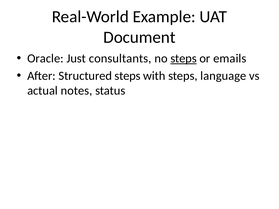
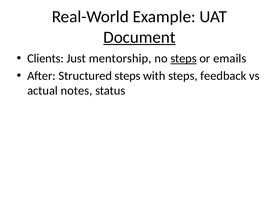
Document underline: none -> present (139, 37)
Oracle: Oracle -> Clients (45, 59)
consultants: consultants -> mentorship (120, 59)
language: language -> feedback (223, 76)
